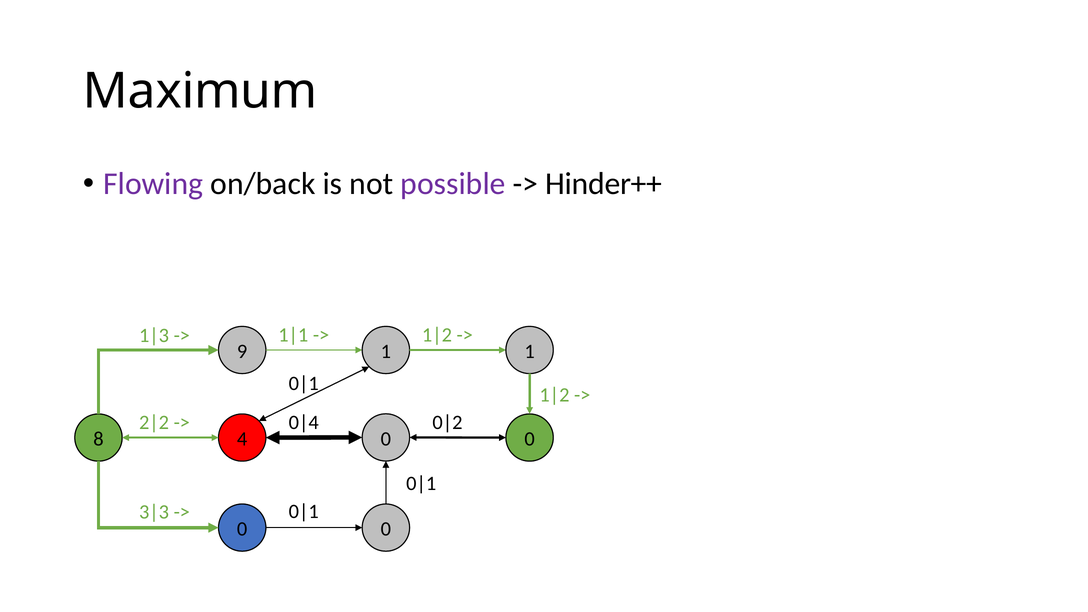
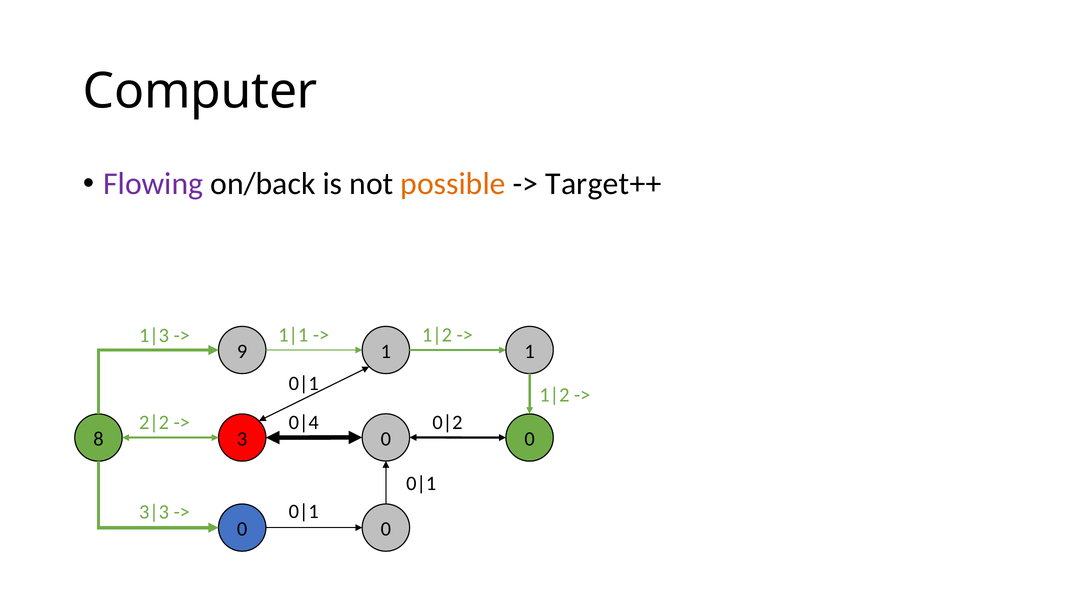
Maximum: Maximum -> Computer (200, 91)
possible colour: purple -> orange (453, 184)
Hinder++: Hinder++ -> Target++ (603, 184)
4: 4 -> 3 (242, 439)
